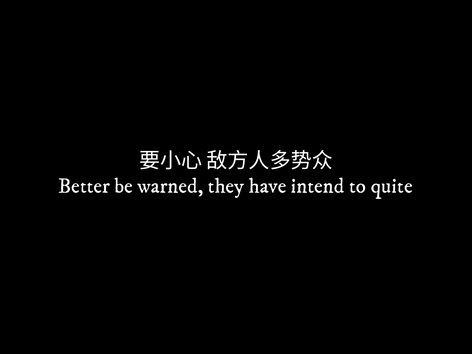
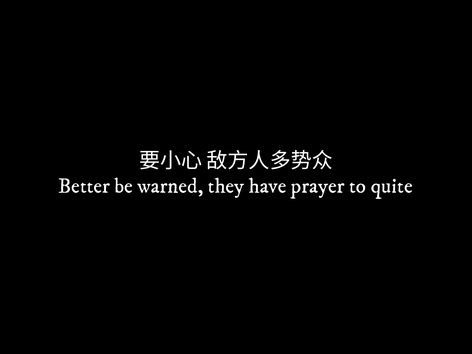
intend: intend -> prayer (318, 186)
